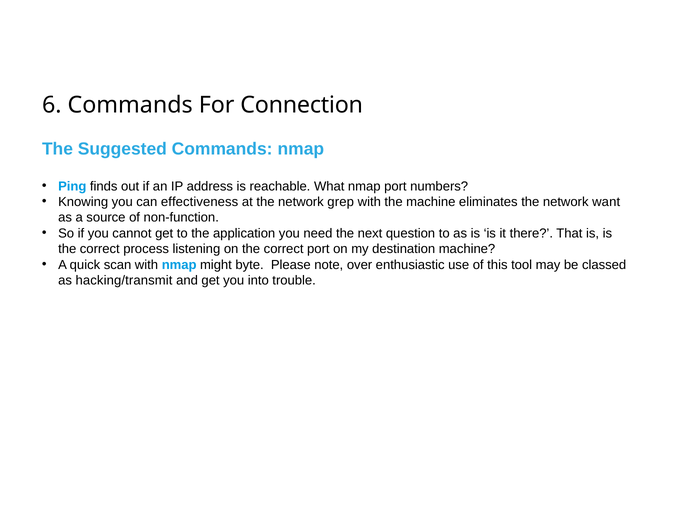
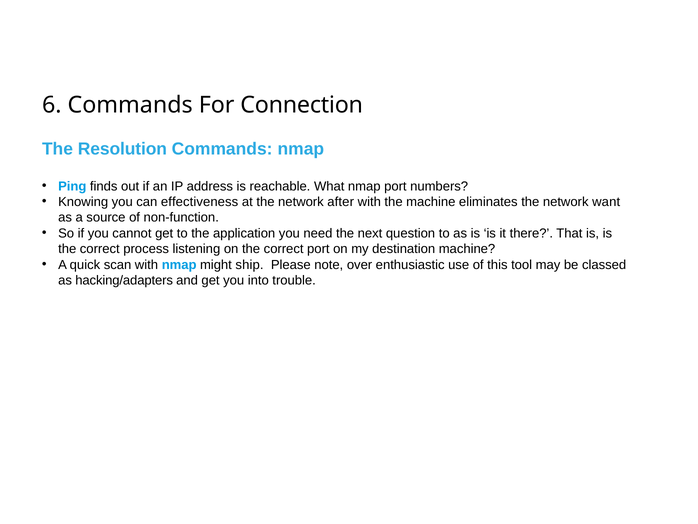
Suggested: Suggested -> Resolution (122, 149)
grep: grep -> after (341, 202)
byte: byte -> ship (250, 264)
hacking/transmit: hacking/transmit -> hacking/adapters (124, 280)
